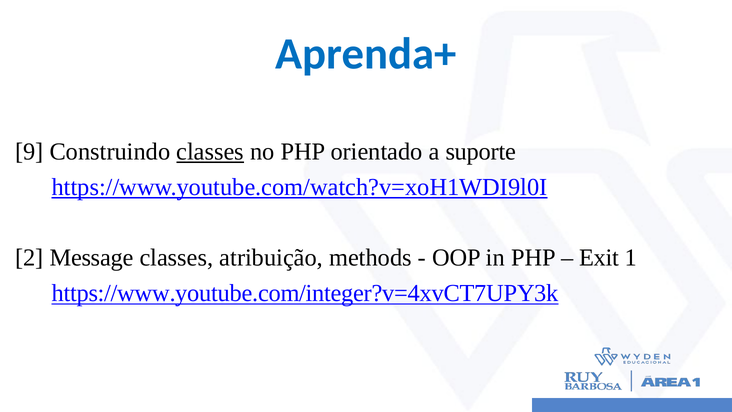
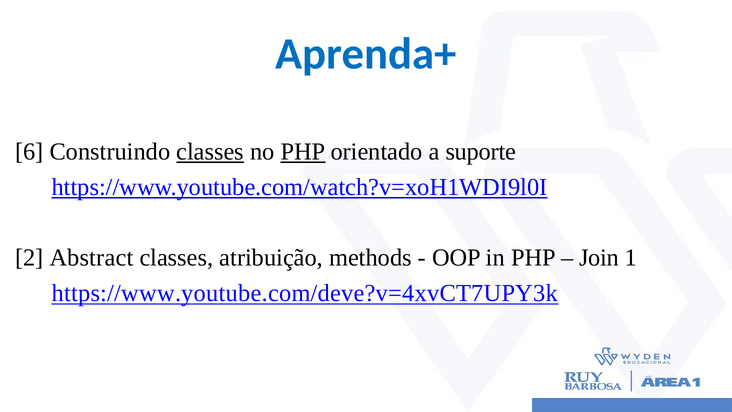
9: 9 -> 6 (29, 151)
PHP underline: none -> present (303, 151)
Message: Message -> Abstract (91, 258)
Exit: Exit -> Join (599, 258)
https://www.youtube.com/integer?v=4xvCT7UPY3k: https://www.youtube.com/integer?v=4xvCT7UPY3k -> https://www.youtube.com/deve?v=4xvCT7UPY3k (305, 293)
